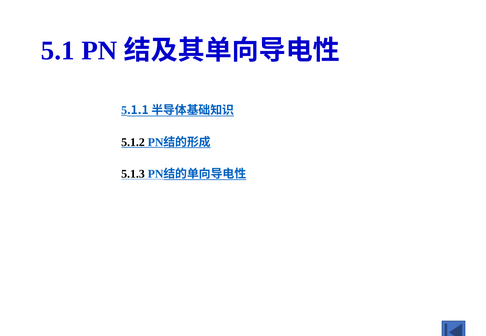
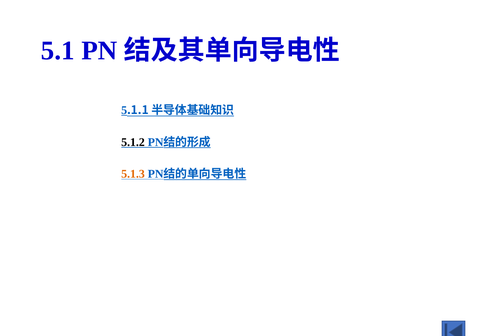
5.1.3 colour: black -> orange (133, 174)
